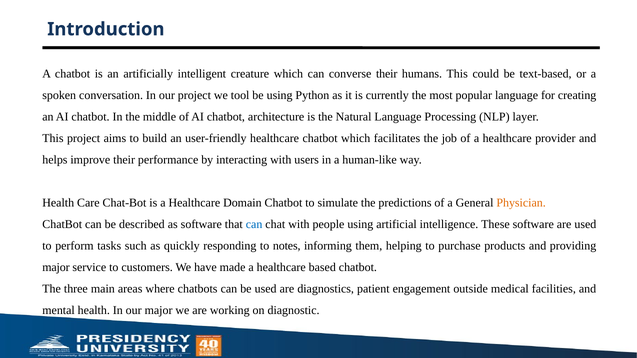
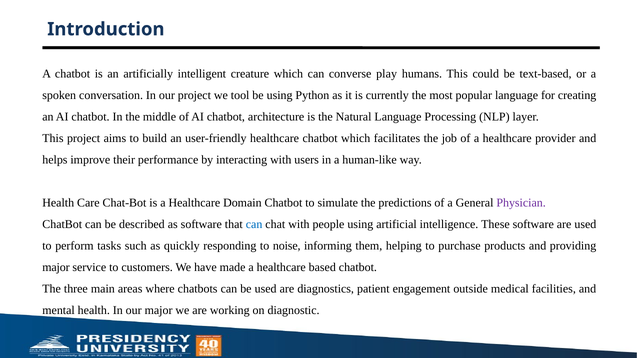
converse their: their -> play (387, 74)
Physician colour: orange -> purple (521, 203)
notes: notes -> noise (287, 246)
